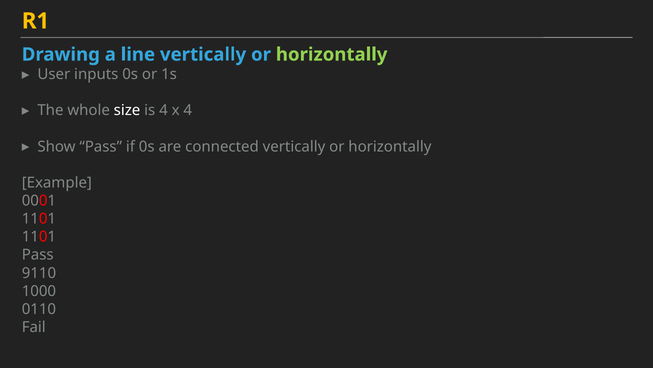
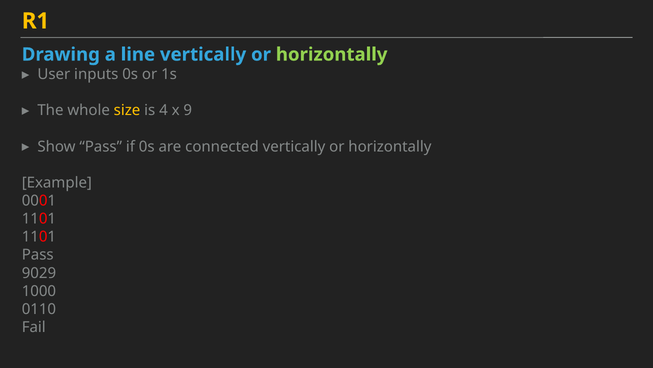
size colour: white -> yellow (127, 110)
x 4: 4 -> 9 (188, 110)
9110: 9110 -> 9029 (39, 273)
